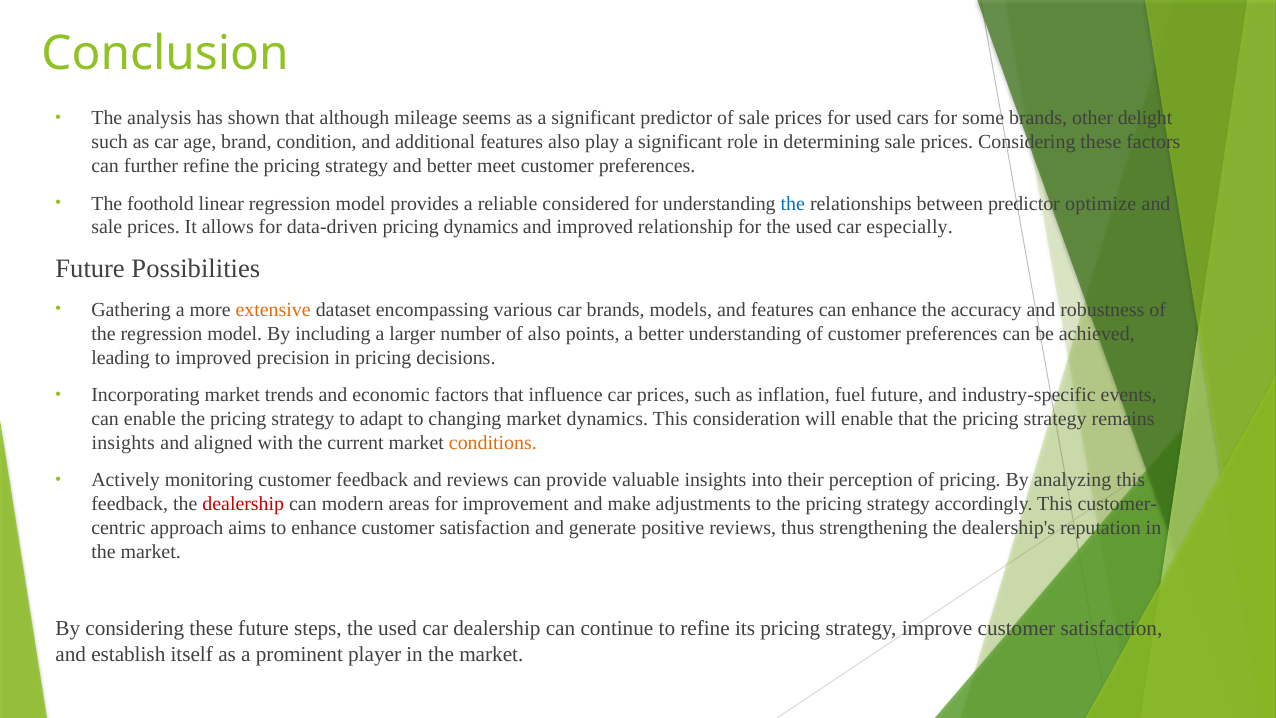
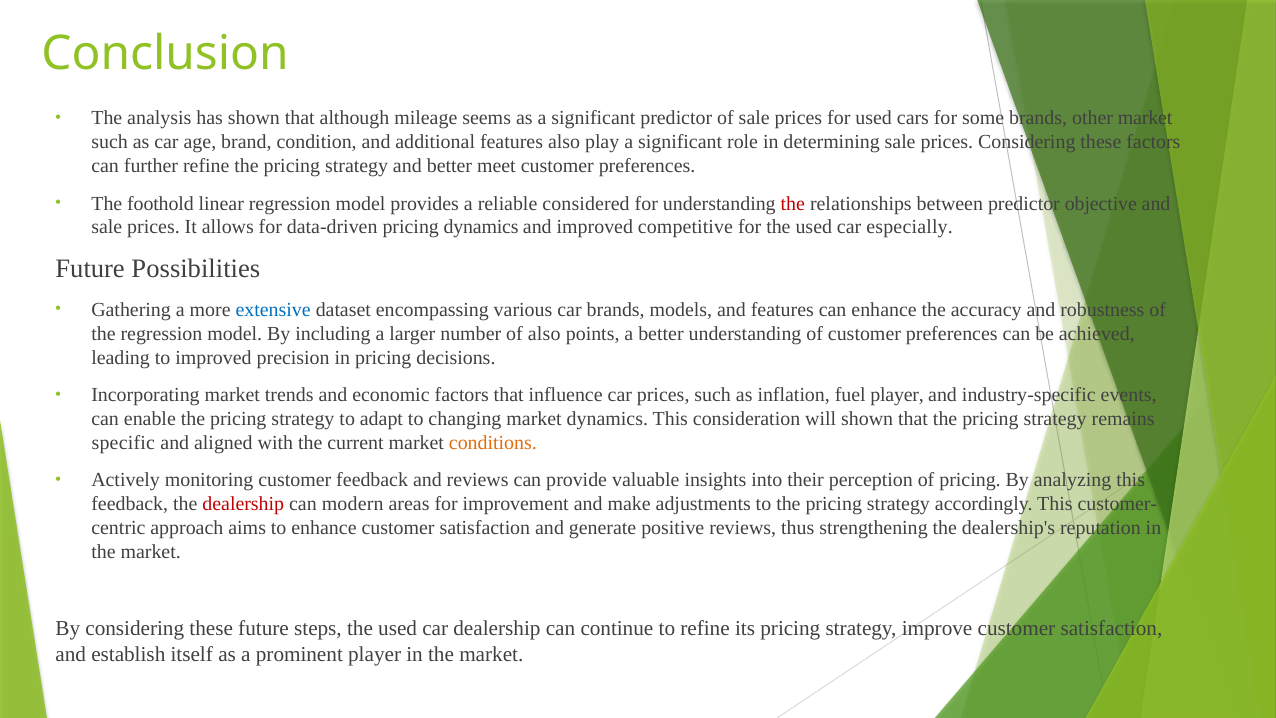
other delight: delight -> market (1145, 118)
the colour: blue -> red (793, 203)
optimize: optimize -> objective (1101, 203)
relationship: relationship -> competitive (685, 227)
extensive colour: orange -> blue (273, 310)
fuel future: future -> player (897, 395)
will enable: enable -> shown (867, 419)
insights: insights -> specific (123, 443)
